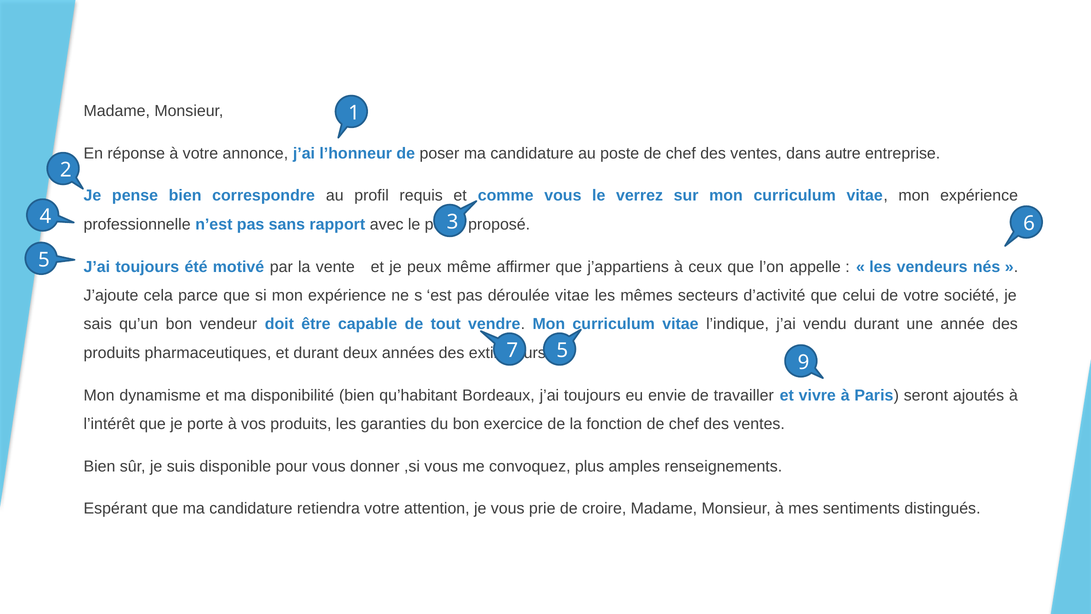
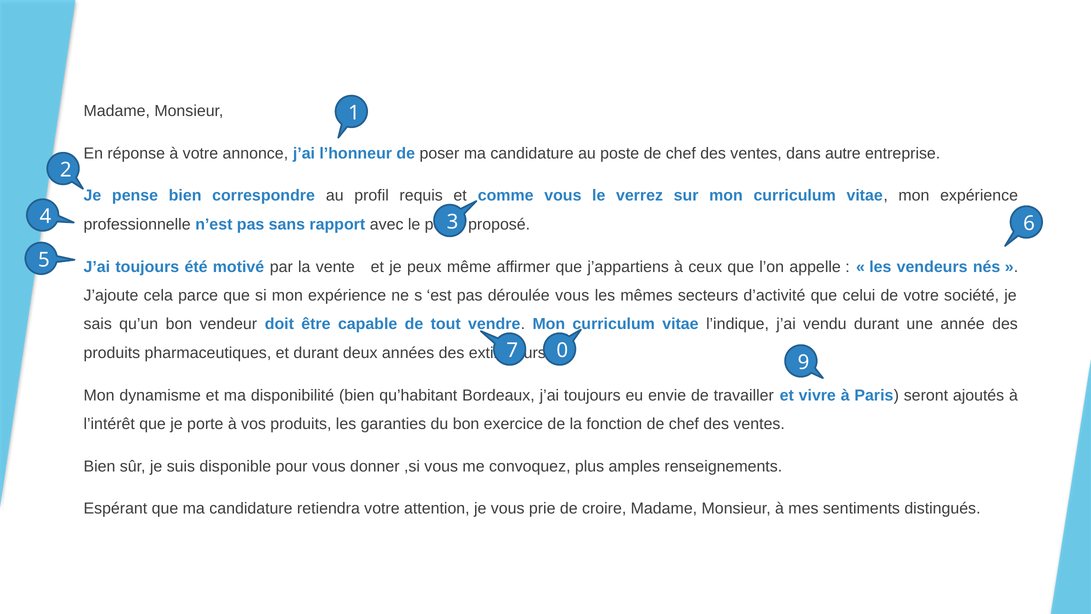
déroulée vitae: vitae -> vous (572, 295)
5: 5 -> 0 (562, 350)
